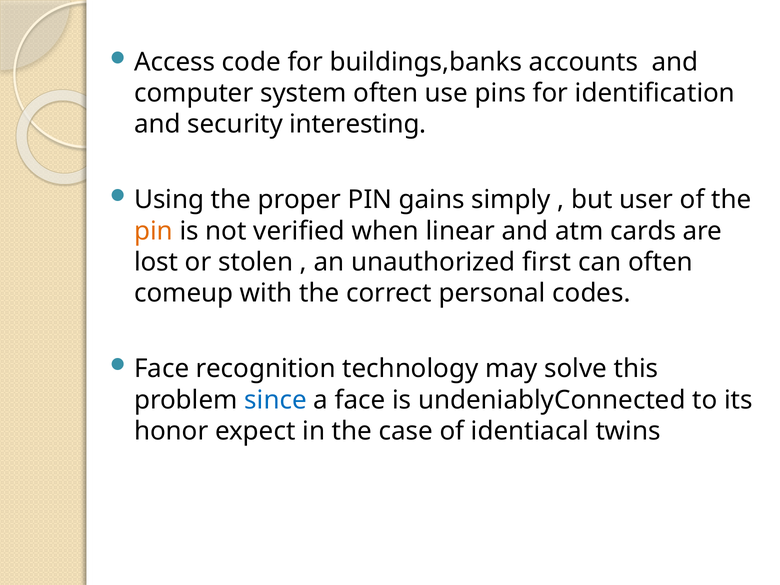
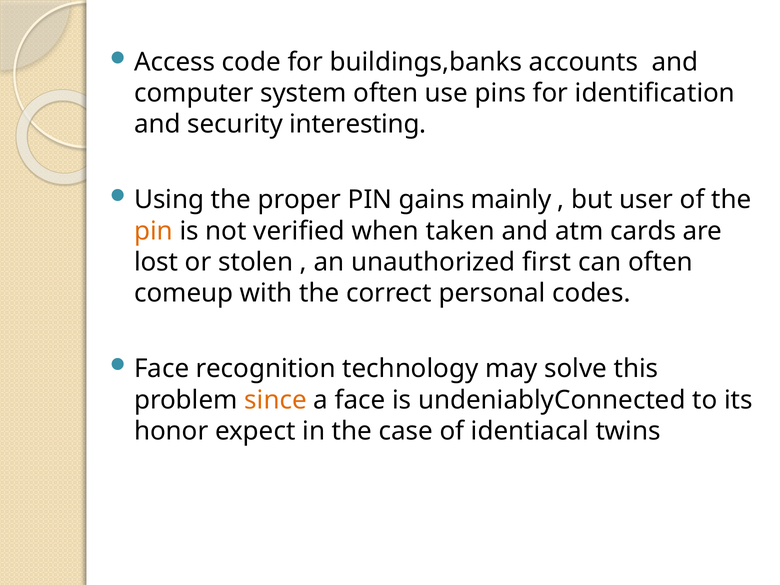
simply: simply -> mainly (511, 200)
linear: linear -> taken (460, 231)
since colour: blue -> orange (276, 400)
